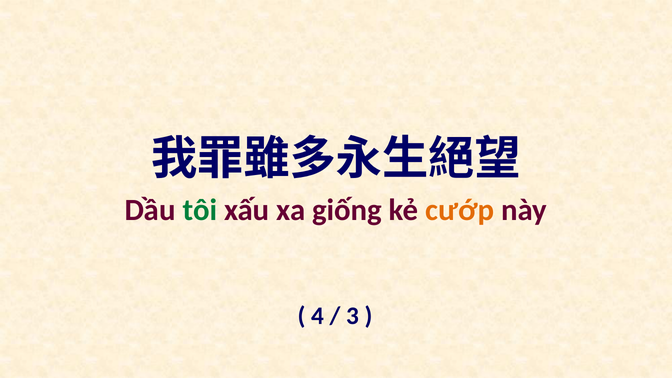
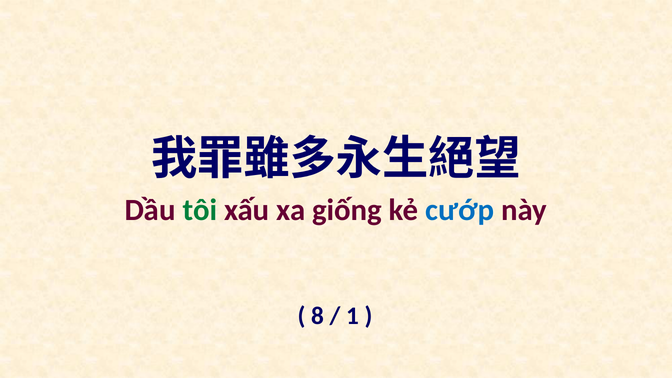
cướp colour: orange -> blue (460, 210)
4: 4 -> 8 (318, 316)
3: 3 -> 1 (352, 316)
